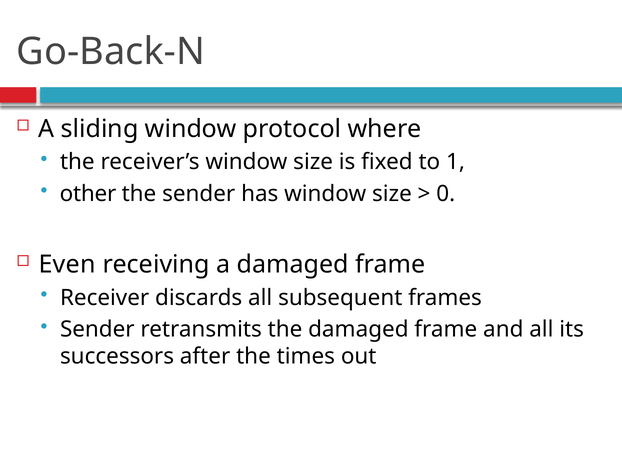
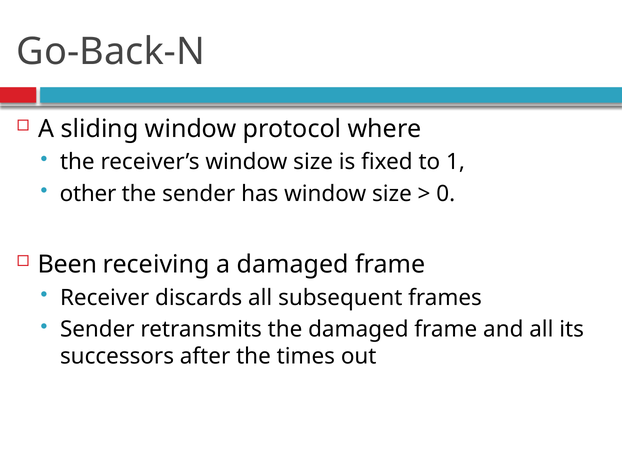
Even: Even -> Been (67, 264)
